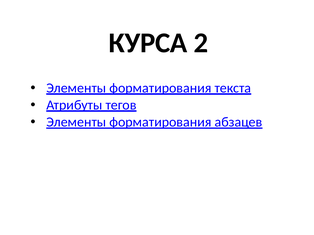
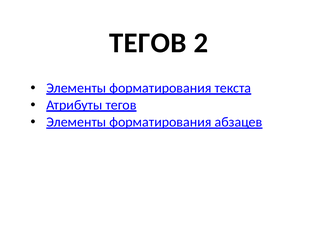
КУРСА: КУРСА -> ТЕГОВ (148, 43)
